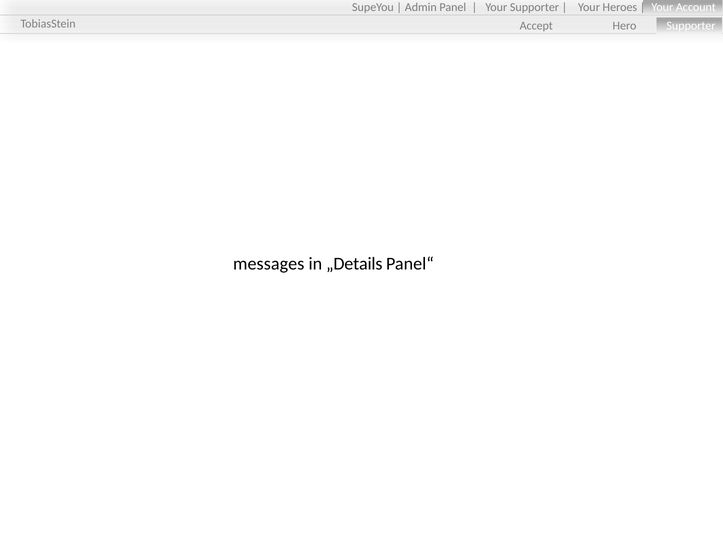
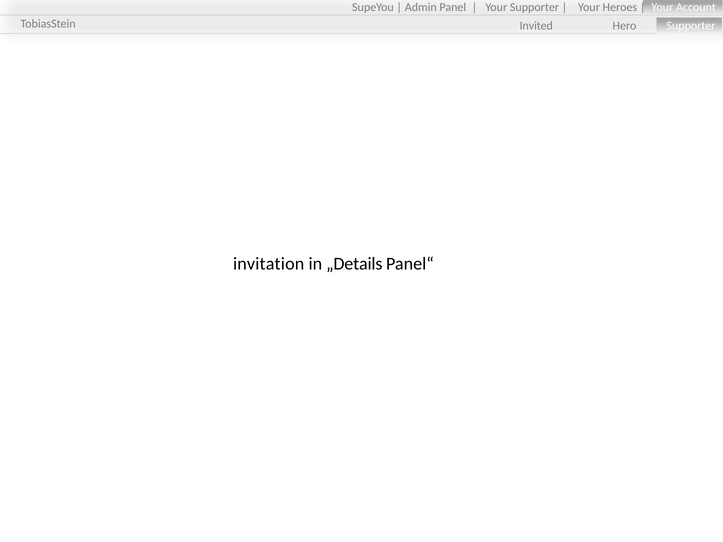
Accept: Accept -> Invited (536, 26)
messages: messages -> invitation (269, 264)
